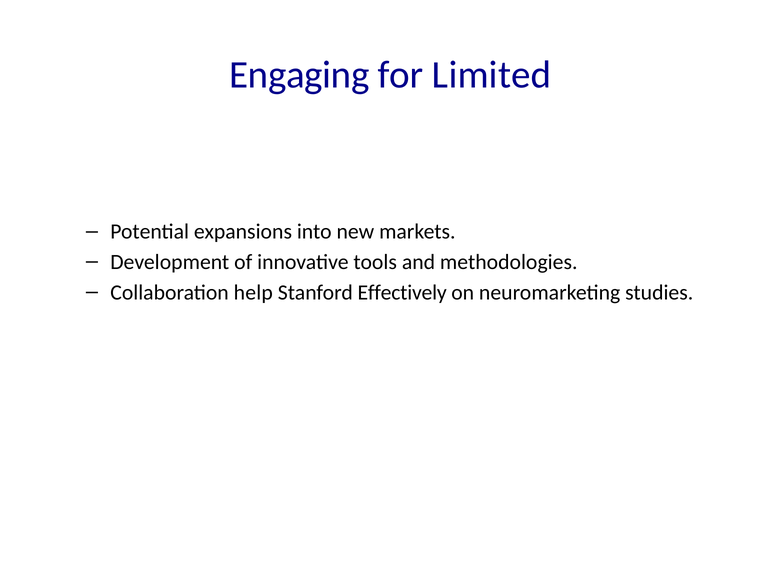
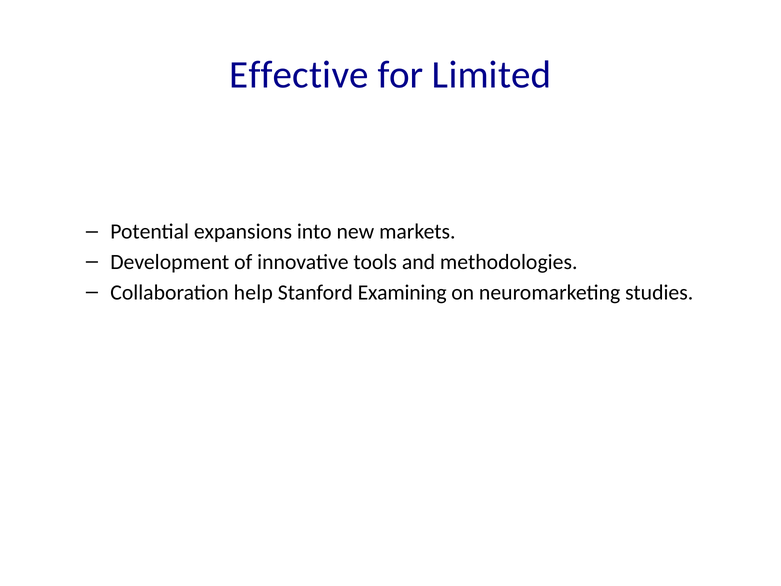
Engaging: Engaging -> Effective (299, 75)
Effectively: Effectively -> Examining (402, 292)
